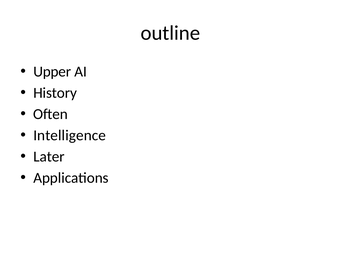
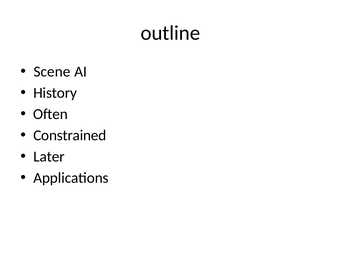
Upper: Upper -> Scene (52, 72)
Intelligence: Intelligence -> Constrained (70, 135)
